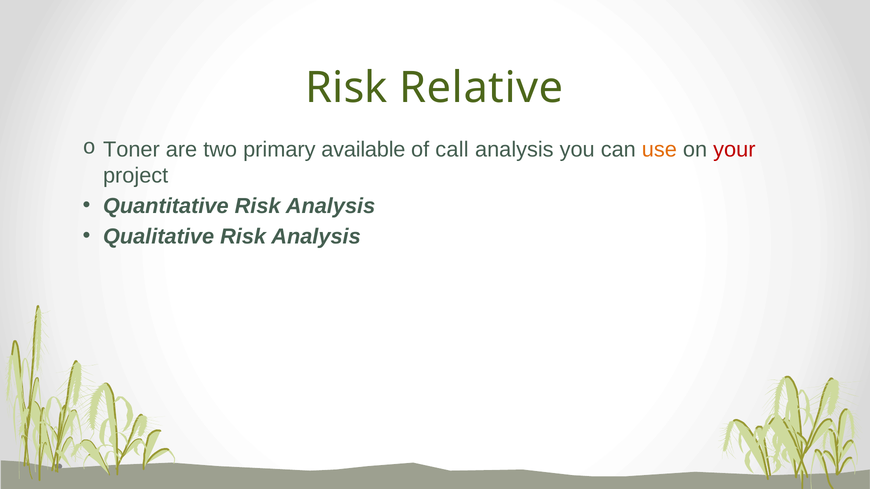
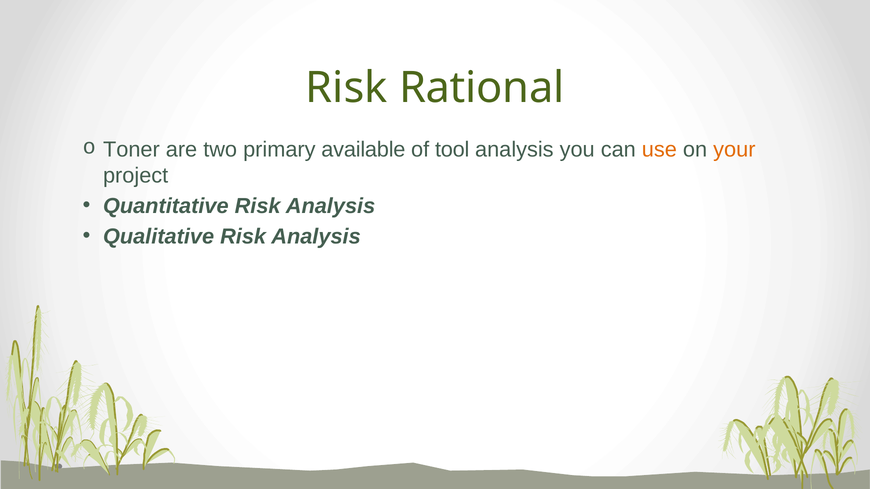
Relative: Relative -> Rational (482, 88)
call: call -> tool (452, 150)
your colour: red -> orange (734, 150)
